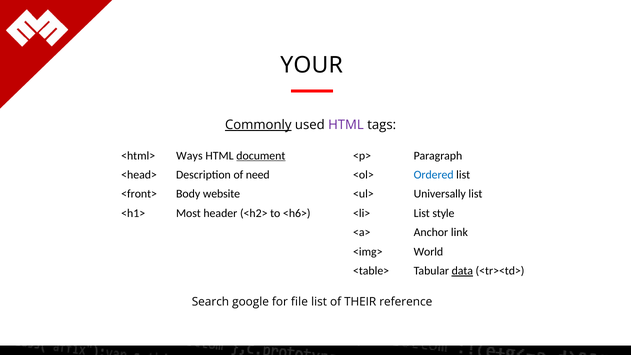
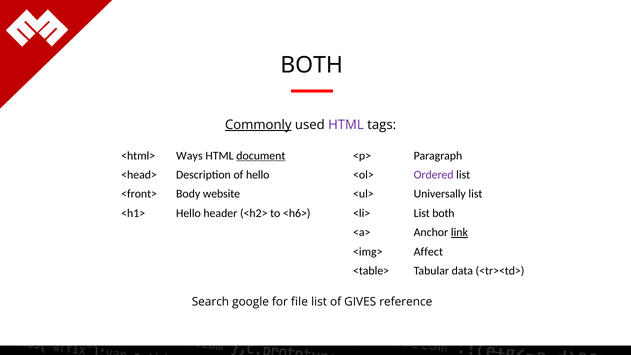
YOUR: YOUR -> BOTH (312, 65)
of need: need -> hello (258, 175)
Ordered colour: blue -> purple (434, 175)
<h1> Most: Most -> Hello (188, 213)
List style: style -> both (443, 213)
link underline: none -> present (459, 232)
World: World -> Affect (428, 252)
data underline: present -> none (462, 271)
THEIR: THEIR -> GIVES (360, 302)
